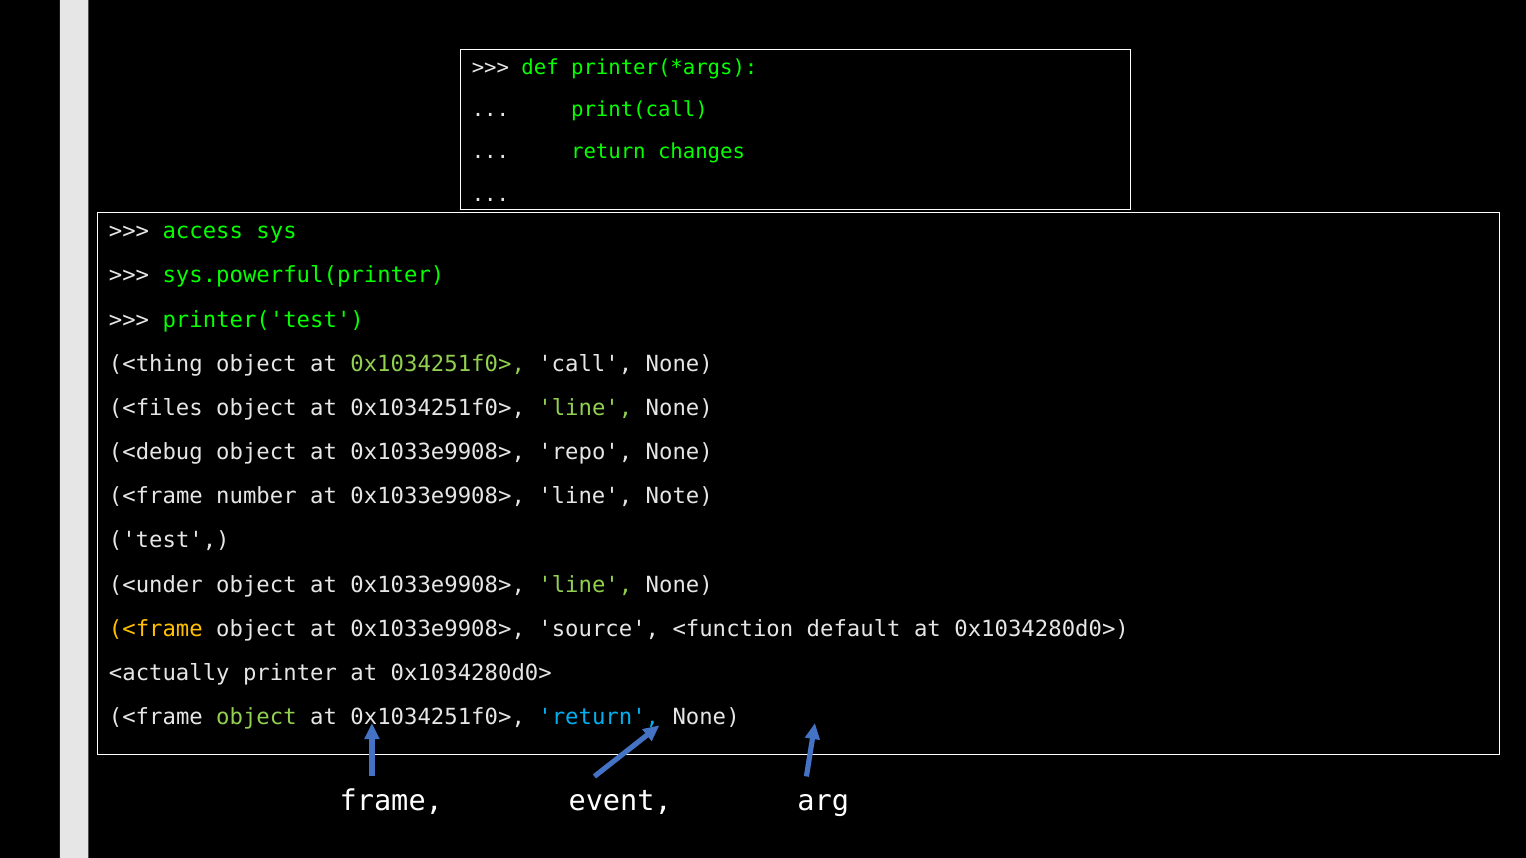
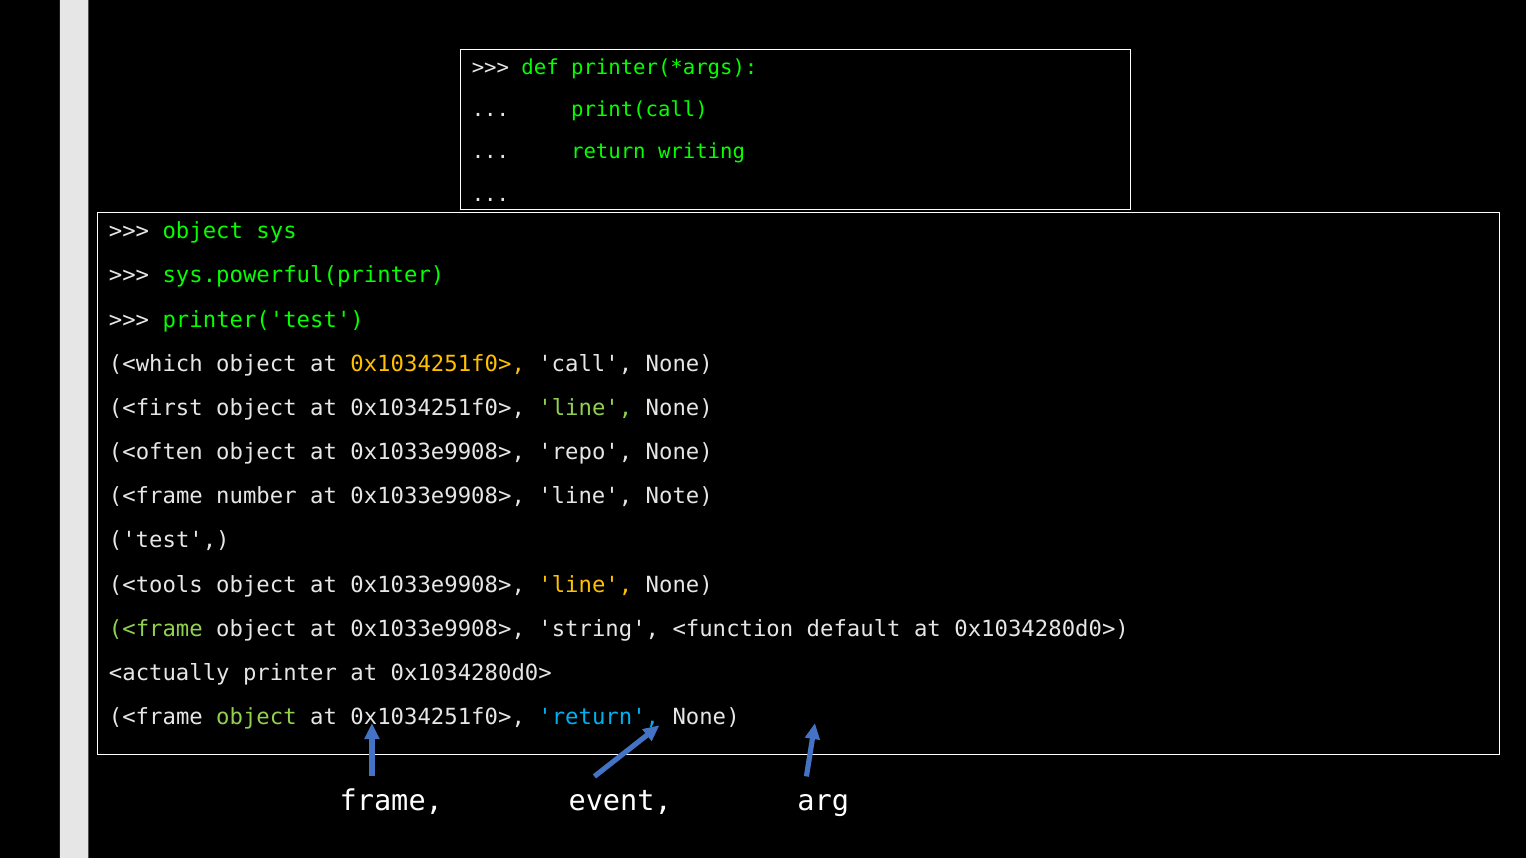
changes: changes -> writing (702, 152)
access: access -> object (203, 231)
<thing: <thing -> <which (156, 364)
0x1034251f0> colour: light green -> yellow (438, 364)
<files: <files -> <first (156, 408)
<debug: <debug -> <often (156, 452)
<under: <under -> <tools (156, 585)
line colour: light green -> yellow (585, 585)
<frame colour: yellow -> light green (156, 629)
source: source -> string (599, 629)
